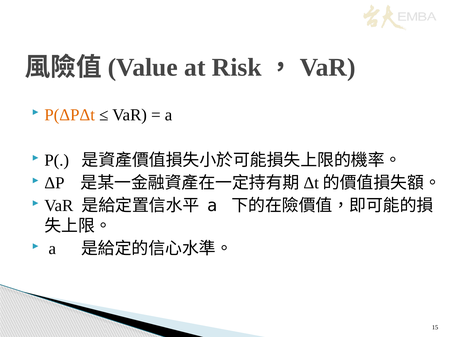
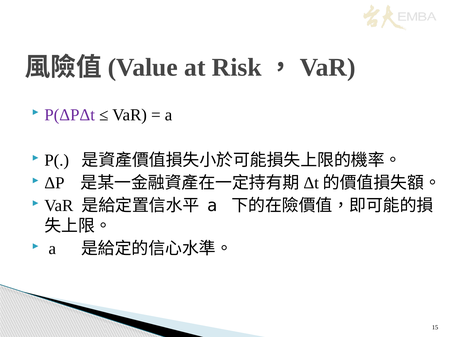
P(ΔPΔt colour: orange -> purple (70, 115)
